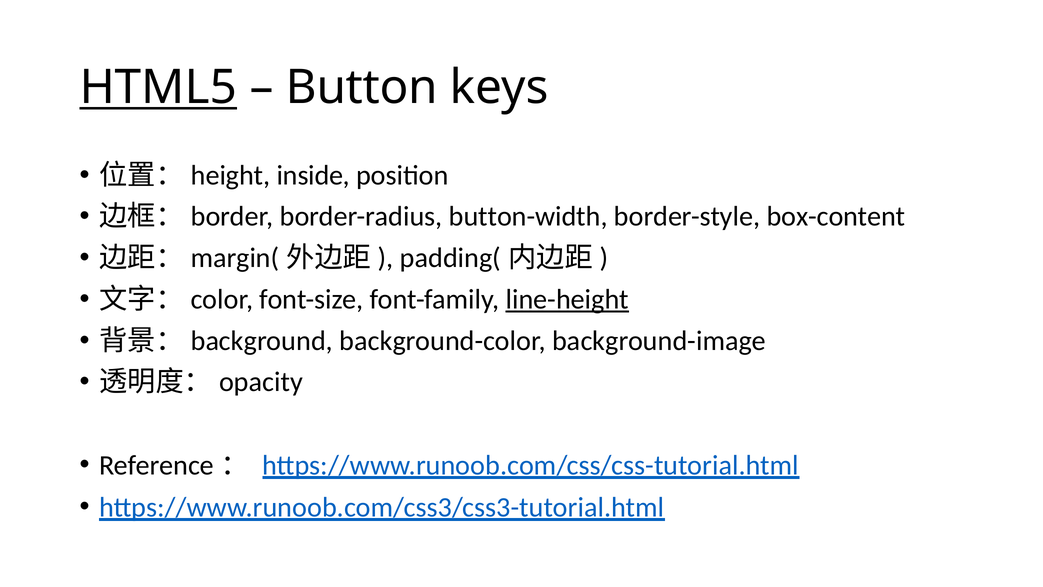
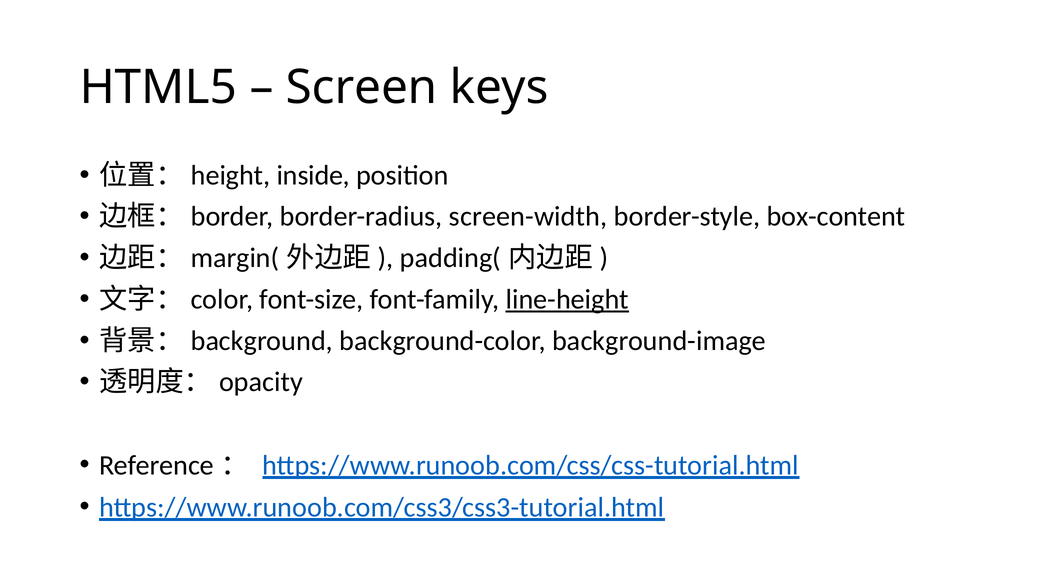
HTML5 underline: present -> none (158, 88)
Button: Button -> Screen (362, 88)
button-width: button-width -> screen-width (528, 217)
